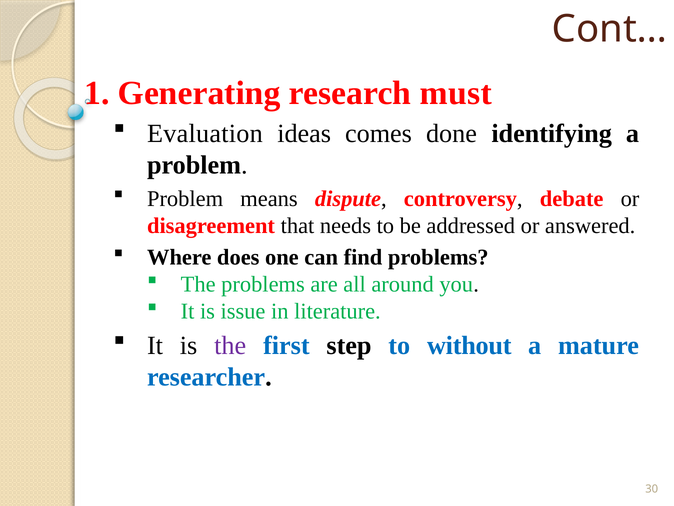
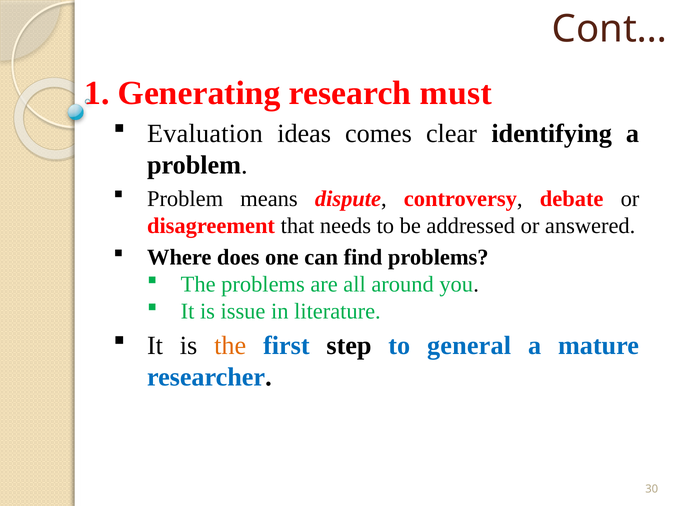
done: done -> clear (451, 133)
the colour: purple -> orange (230, 345)
without: without -> general (469, 345)
